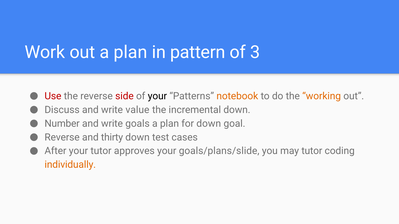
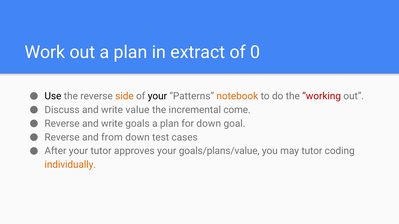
pattern: pattern -> extract (198, 52)
3: 3 -> 0 (255, 52)
Use colour: red -> black (53, 96)
side colour: red -> orange (124, 96)
working colour: orange -> red (322, 96)
incremental down: down -> come (237, 110)
Number: Number -> Reverse (62, 124)
thirty: thirty -> from (112, 137)
goals/plans/slide: goals/plans/slide -> goals/plans/value (219, 151)
